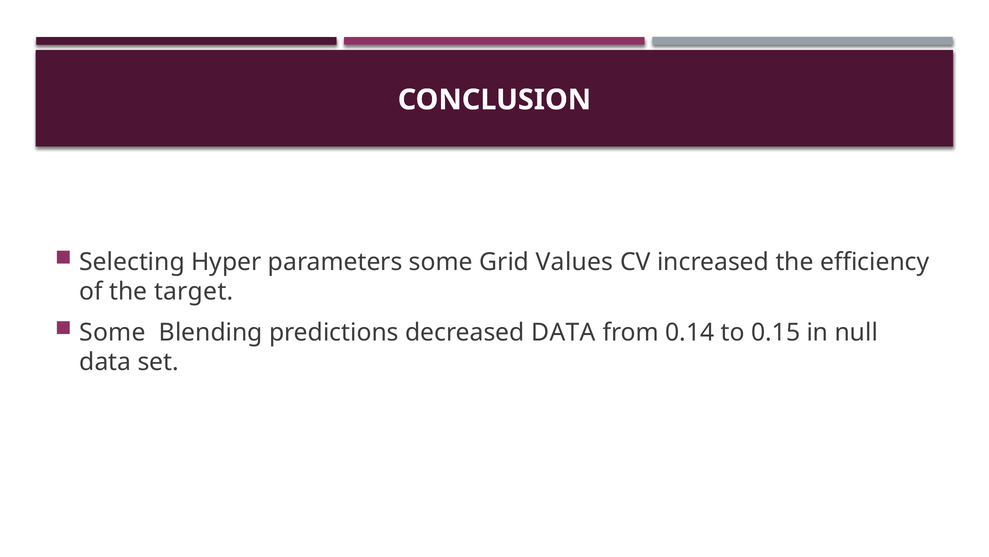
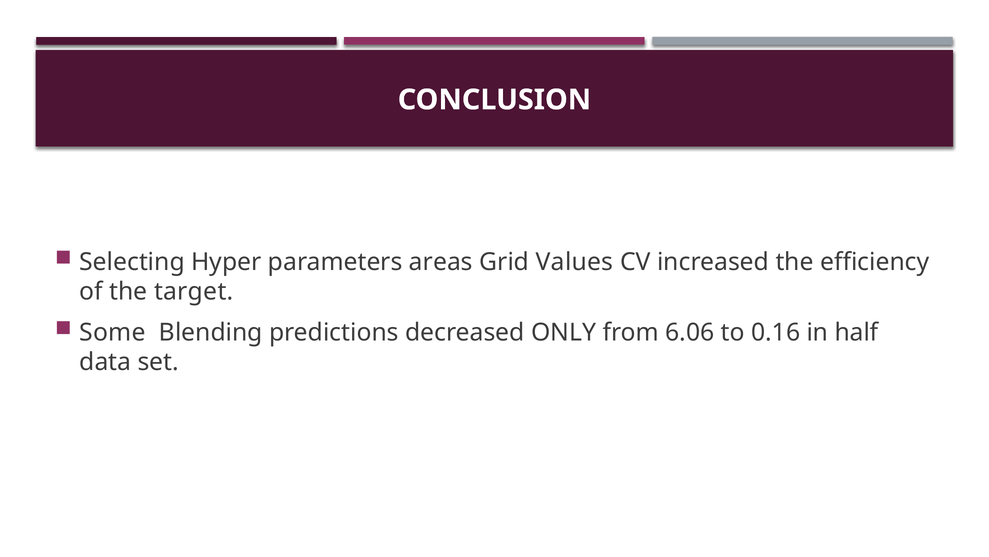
parameters some: some -> areas (441, 262)
decreased DATA: DATA -> ONLY (564, 332)
0.14: 0.14 -> 6.06 (690, 332)
0.15: 0.15 -> 0.16 (776, 332)
null: null -> half (856, 332)
